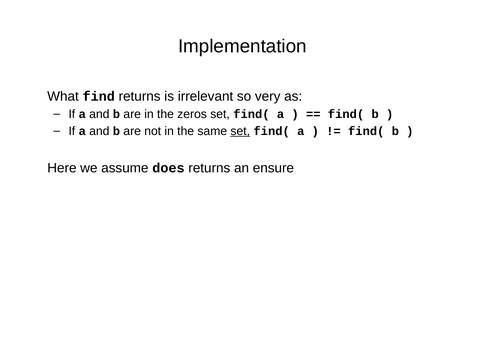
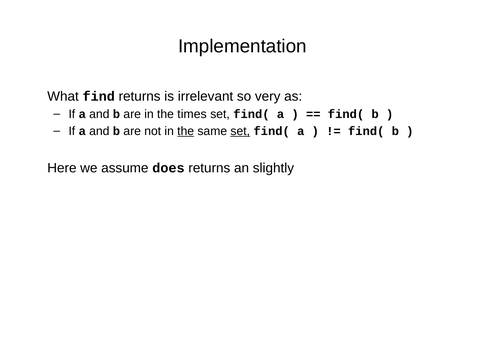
zeros: zeros -> times (192, 114)
the underline: none -> present (186, 131)
ensure: ensure -> slightly (273, 168)
